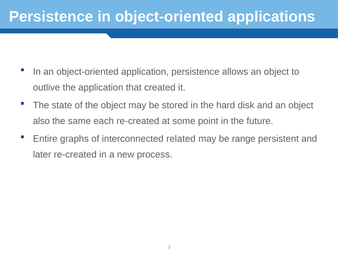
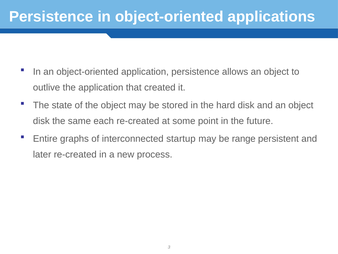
also: also -> disk (41, 121)
related: related -> startup (181, 138)
